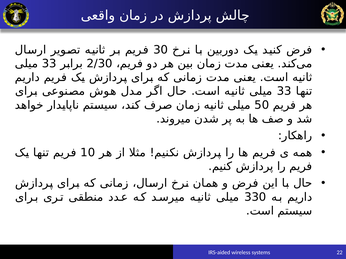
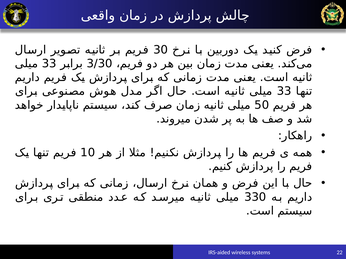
2/30: 2/30 -> 3/30 (100, 64)
